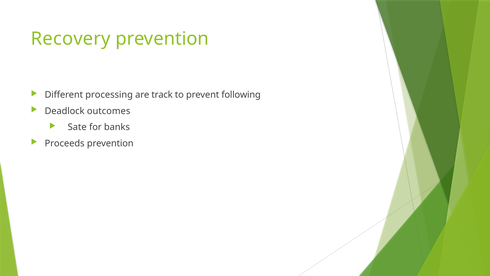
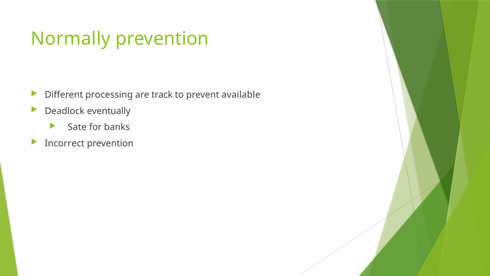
Recovery: Recovery -> Normally (71, 39)
following: following -> available (241, 95)
outcomes: outcomes -> eventually (109, 111)
Proceeds: Proceeds -> Incorrect (65, 143)
